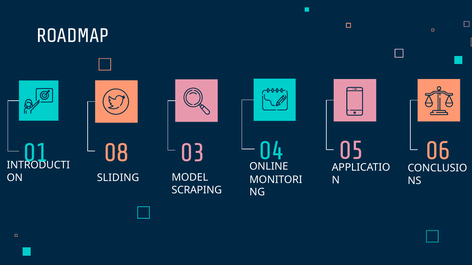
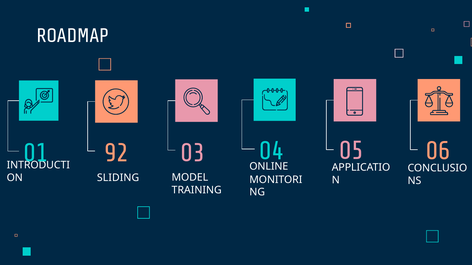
08: 08 -> 92 (117, 153)
SCRAPING: SCRAPING -> TRAINING (197, 190)
